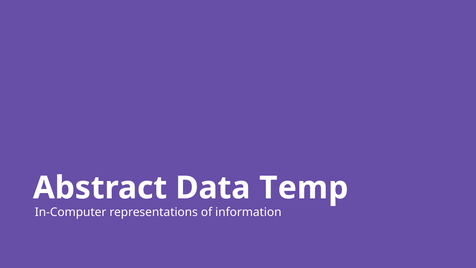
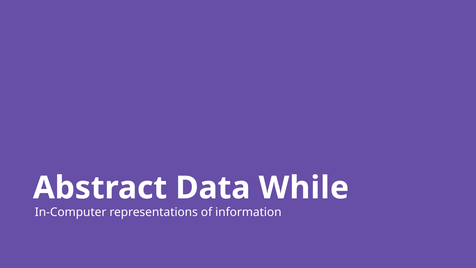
Temp: Temp -> While (304, 188)
